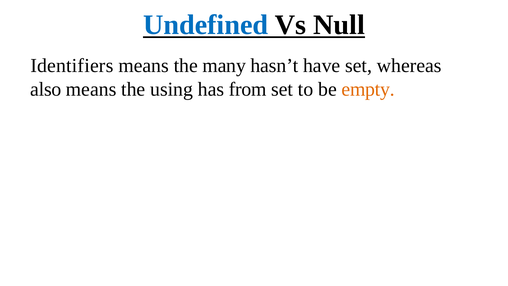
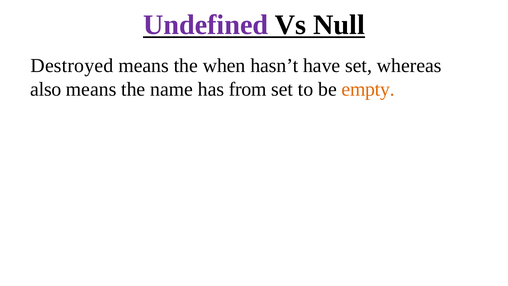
Undefined colour: blue -> purple (206, 25)
Identifiers: Identifiers -> Destroyed (72, 65)
many: many -> when (224, 65)
using: using -> name (172, 89)
